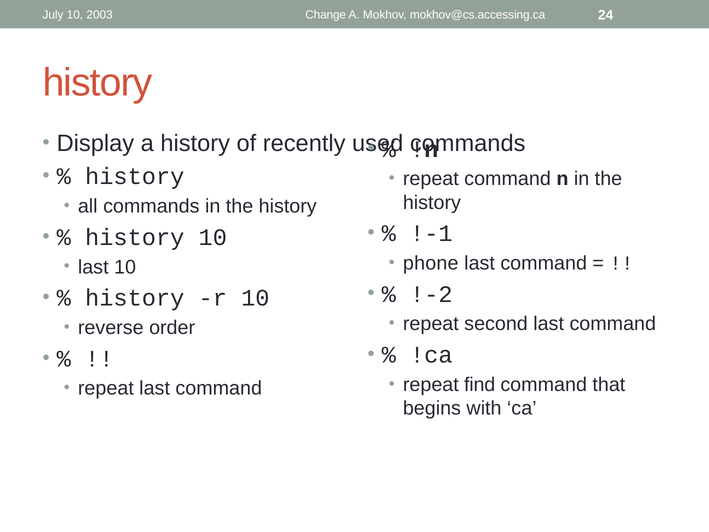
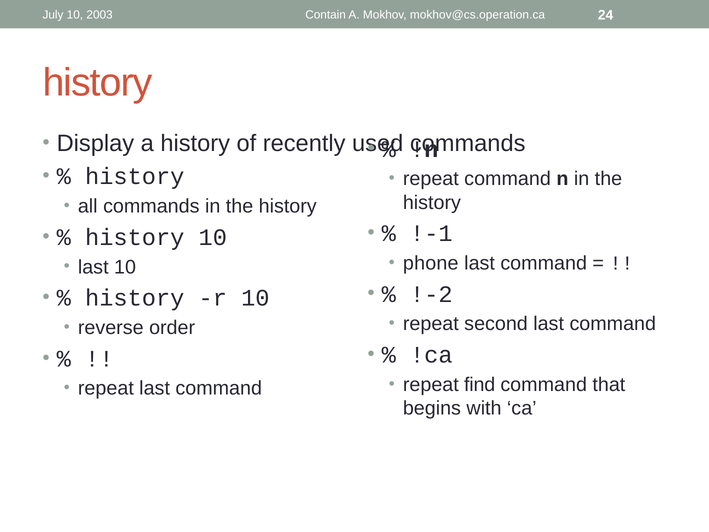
Change: Change -> Contain (326, 15)
mokhov@cs.accessing.ca: mokhov@cs.accessing.ca -> mokhov@cs.operation.ca (477, 15)
